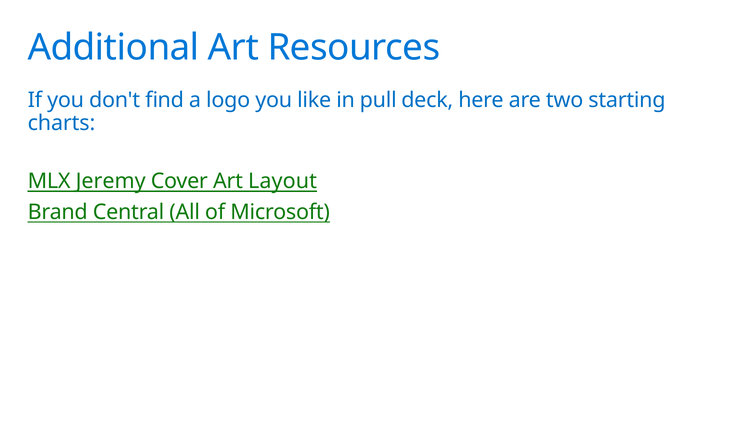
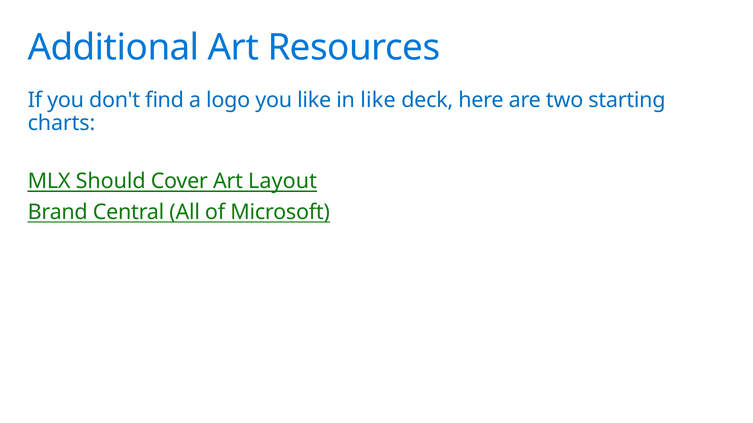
in pull: pull -> like (378, 100)
Jeremy: Jeremy -> Should (111, 182)
